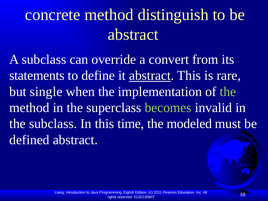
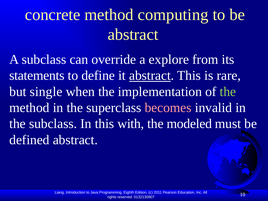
distinguish: distinguish -> computing (173, 15)
convert: convert -> explore (169, 59)
becomes colour: light green -> pink (168, 108)
time: time -> with (131, 124)
